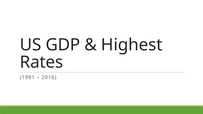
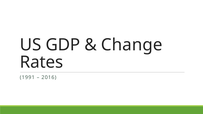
Highest: Highest -> Change (132, 45)
